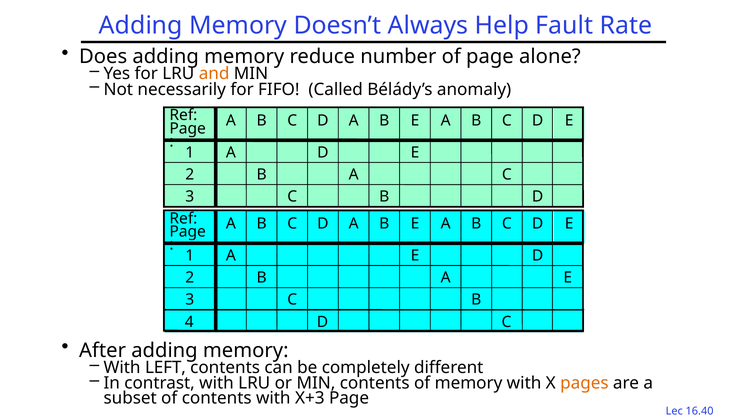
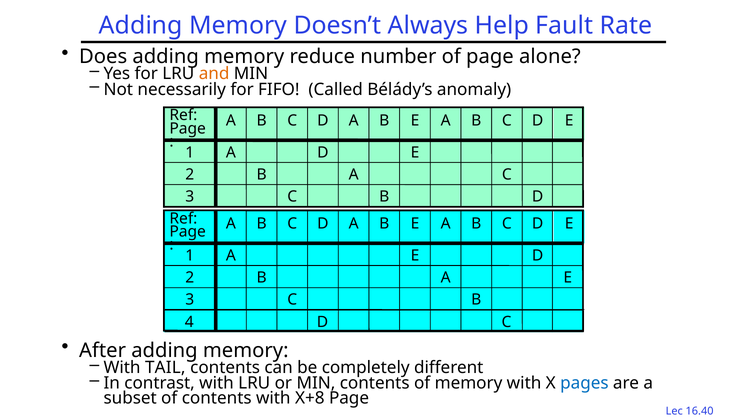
LEFT: LEFT -> TAIL (165, 368)
pages colour: orange -> blue (584, 383)
X+3: X+3 -> X+8 (310, 398)
